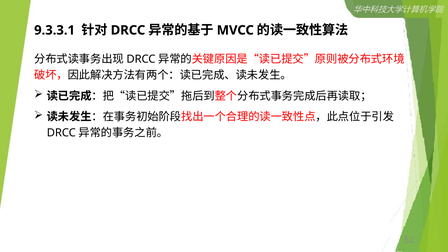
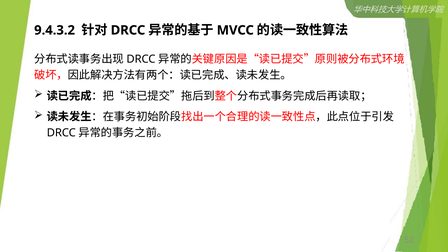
9.3.3.1: 9.3.3.1 -> 9.4.3.2 (55, 30)
